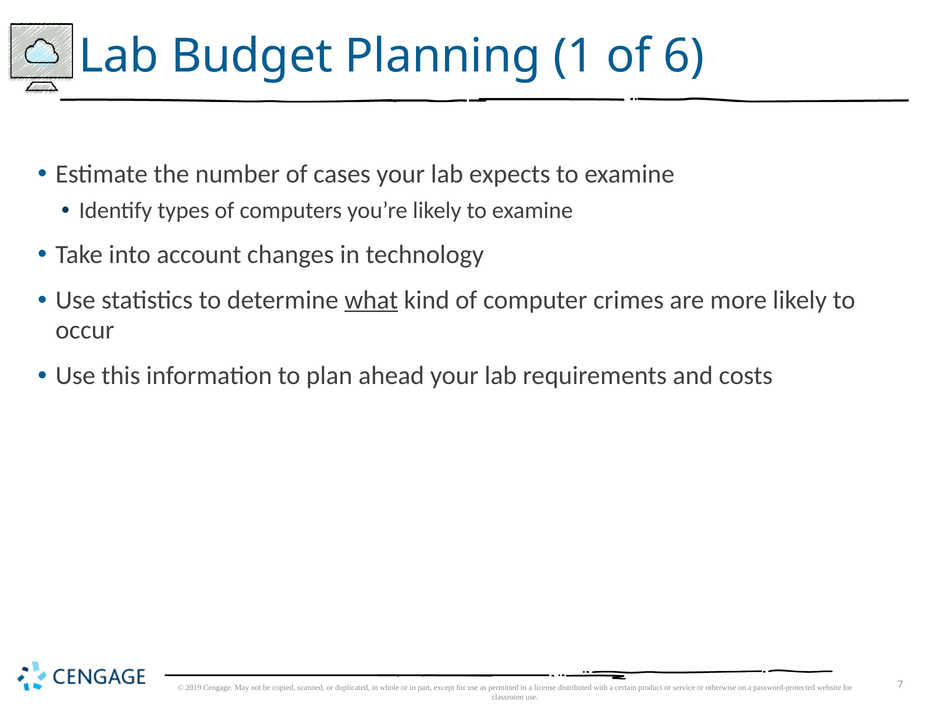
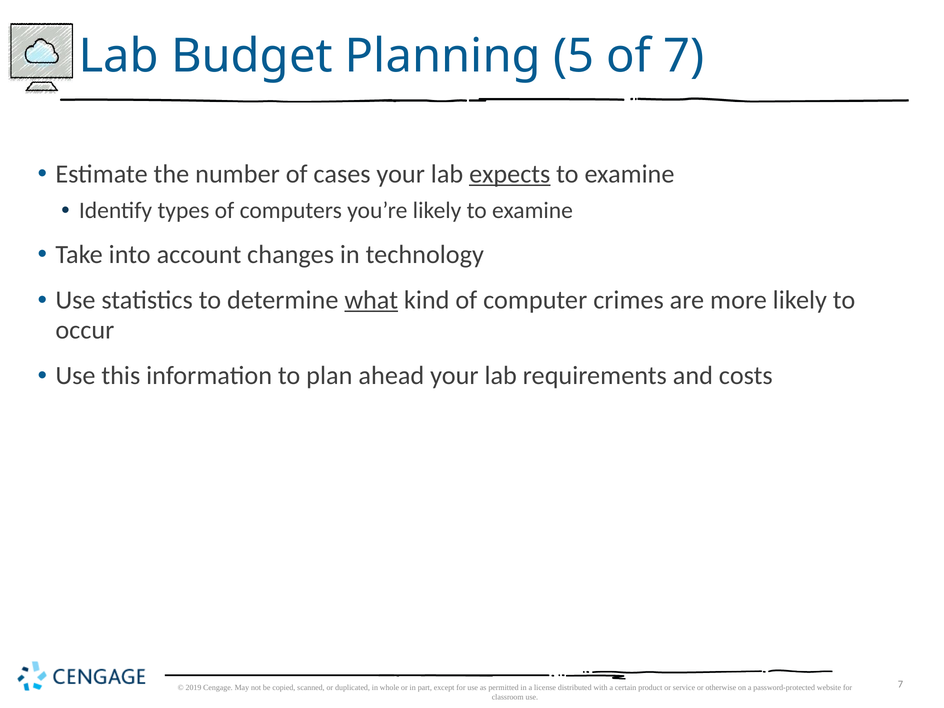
1: 1 -> 5 (574, 56)
of 6: 6 -> 7 (684, 56)
expects underline: none -> present (510, 174)
